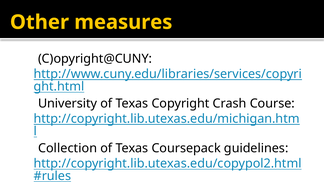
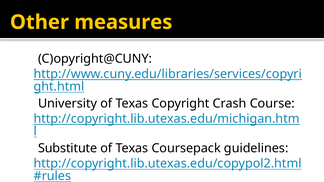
Collection: Collection -> Substitute (68, 149)
